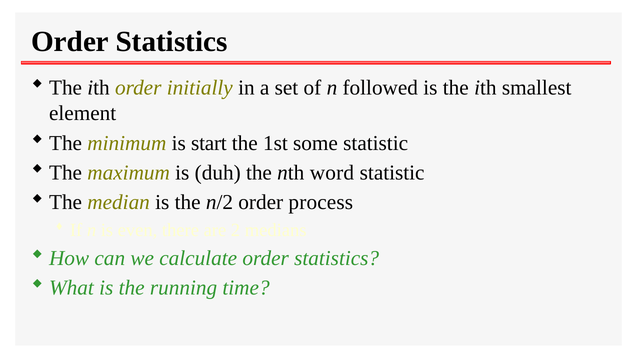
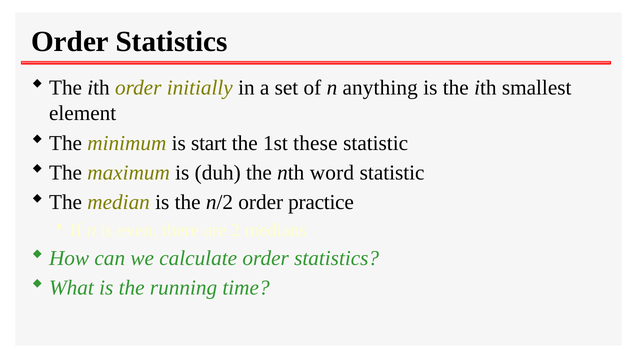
followed: followed -> anything (380, 88)
some: some -> these (315, 143)
process: process -> practice (321, 203)
